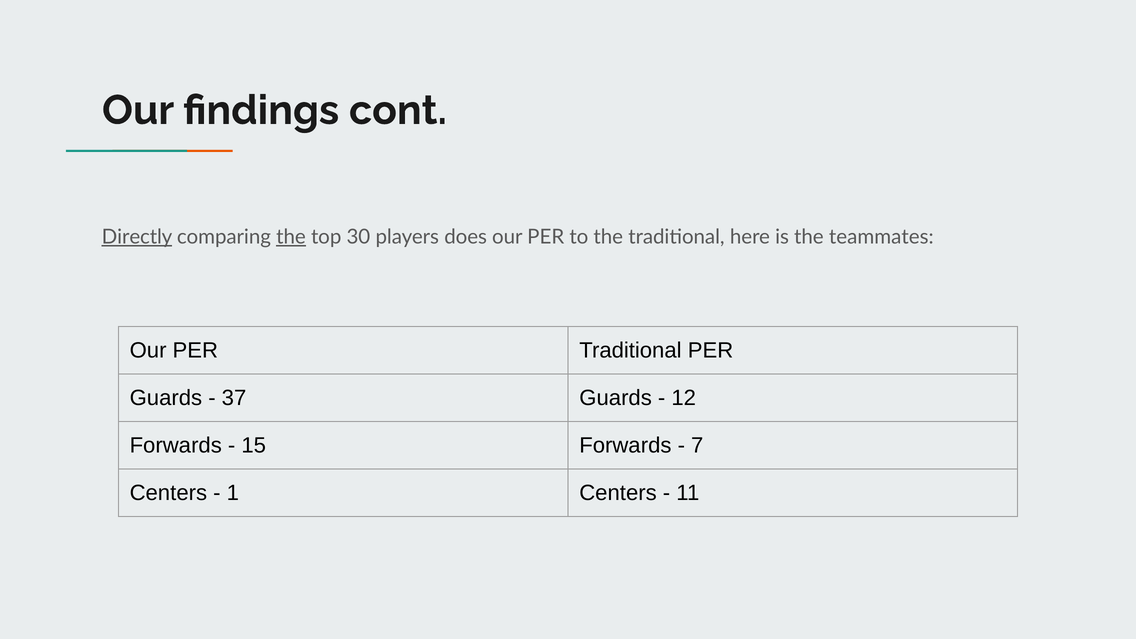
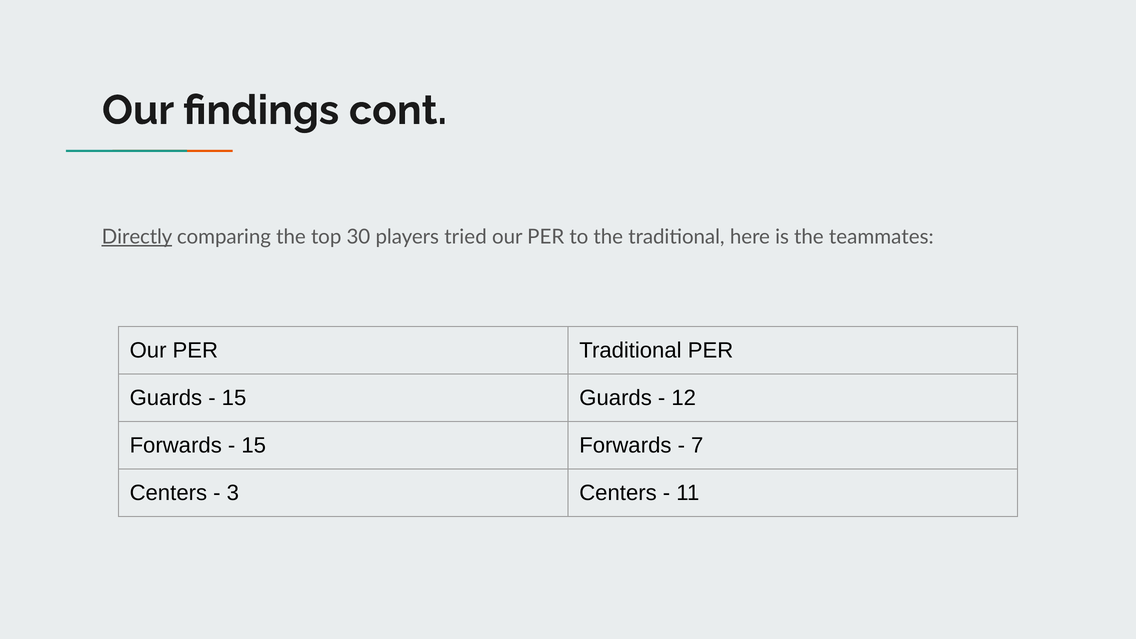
the underline: present -> none (291, 237)
does: does -> tried (466, 237)
37: 37 -> 15 (234, 398)
1: 1 -> 3 (233, 493)
